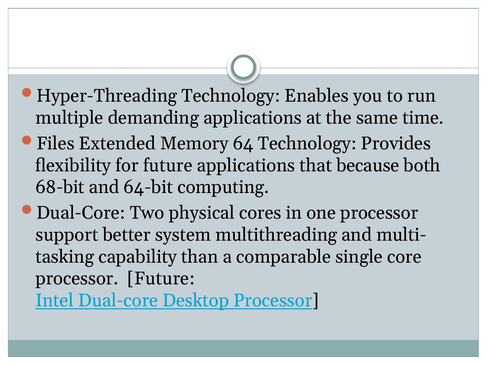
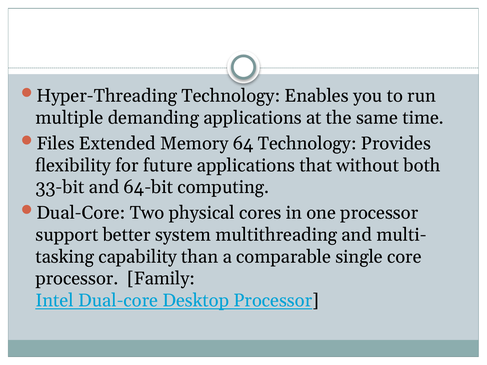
because: because -> without (368, 165)
68-bit: 68-bit -> 33-bit (60, 187)
processor Future: Future -> Family (161, 279)
